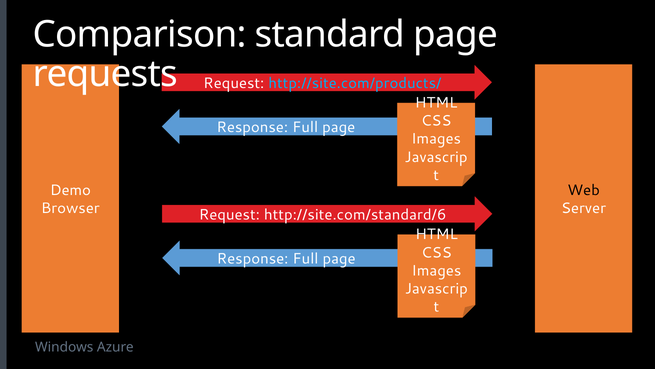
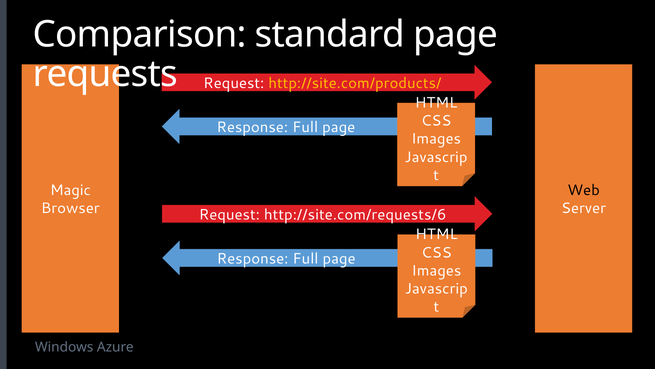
http://site.com/products/ colour: light blue -> yellow (355, 83)
Demo: Demo -> Magic (70, 190)
http://site.com/standard/6: http://site.com/standard/6 -> http://site.com/requests/6 (355, 215)
